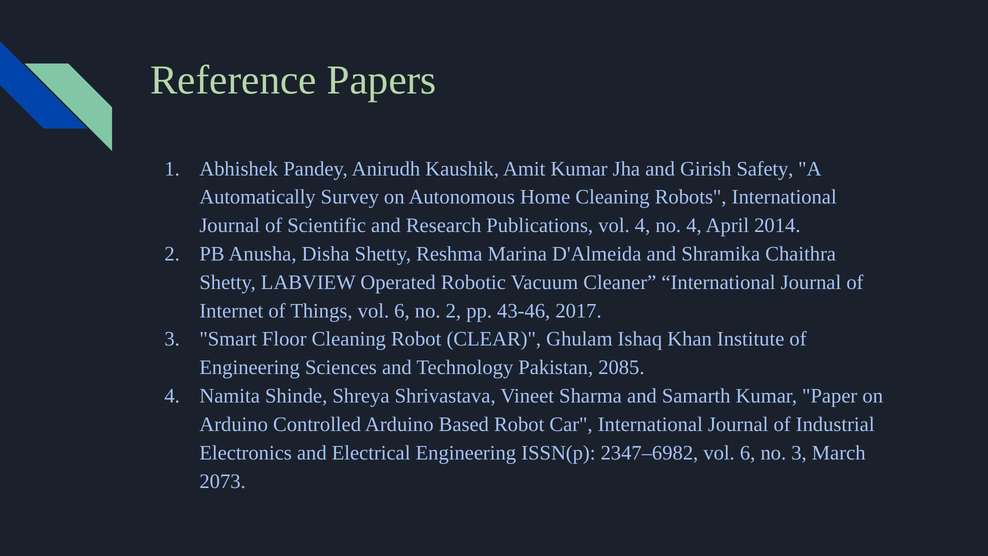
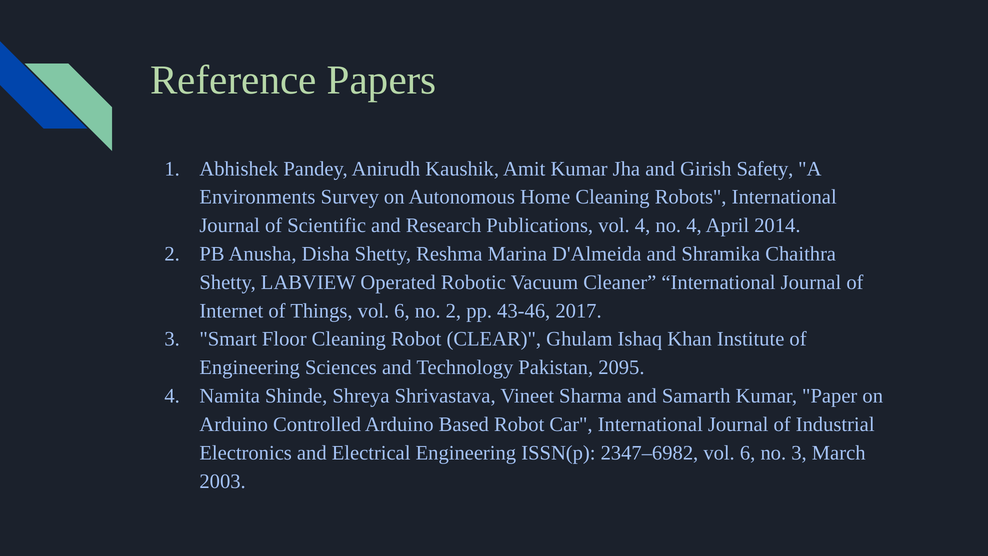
Automatically: Automatically -> Environments (257, 197)
2085: 2085 -> 2095 (621, 367)
2073: 2073 -> 2003 (223, 481)
